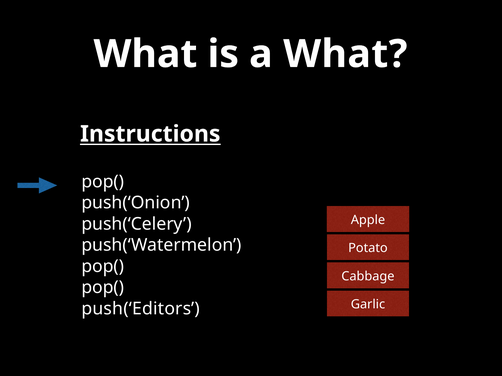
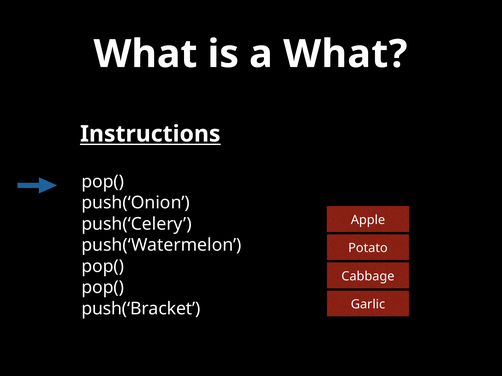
push(‘Editors: push(‘Editors -> push(‘Bracket (141, 309)
